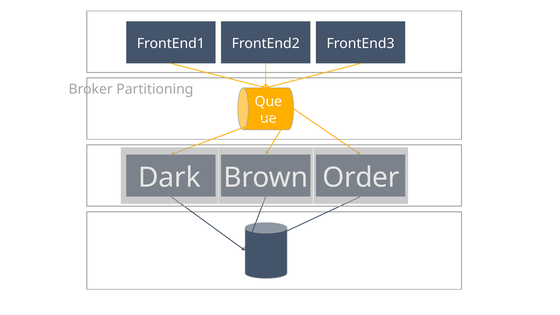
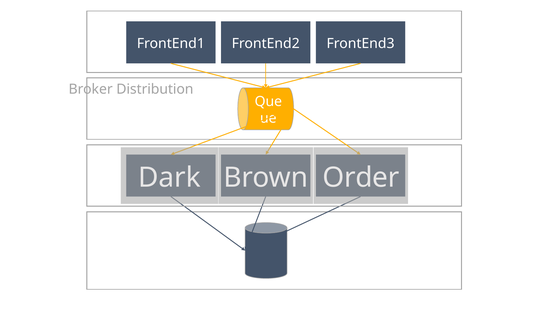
Partitioning: Partitioning -> Distribution (155, 89)
